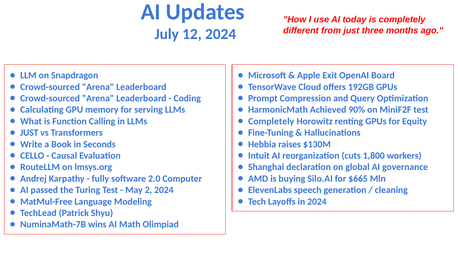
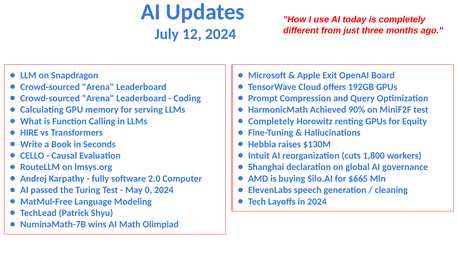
JUST: JUST -> HIRE (29, 133)
2: 2 -> 0 (148, 190)
